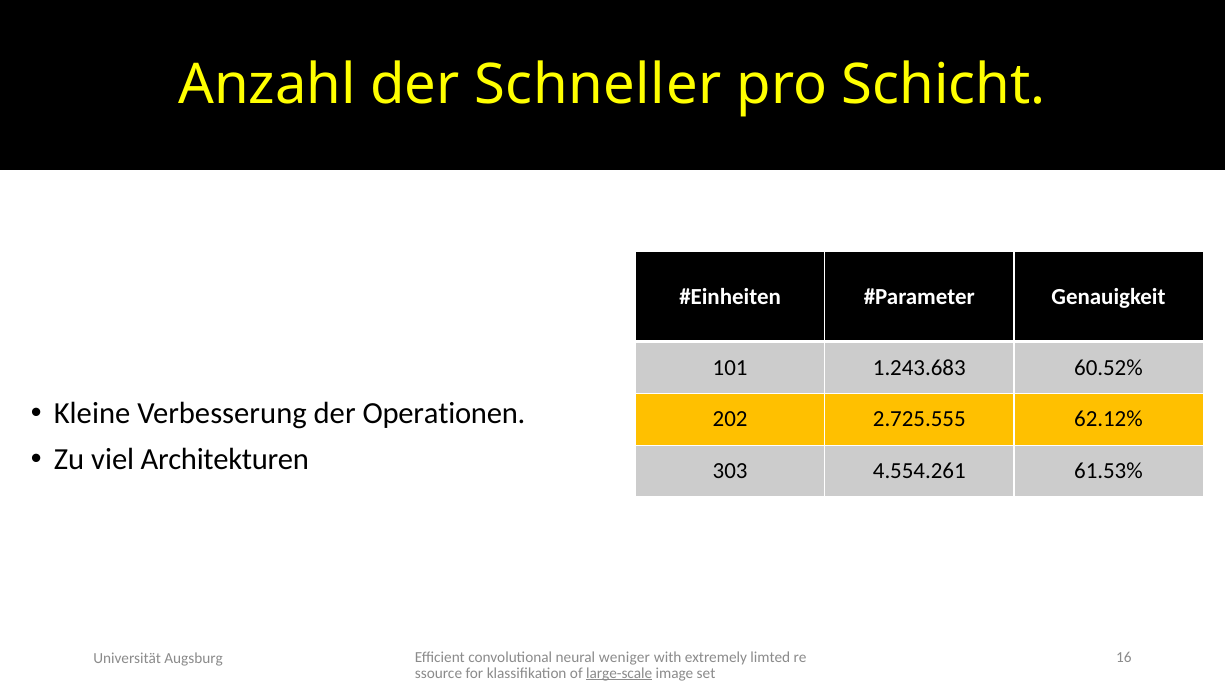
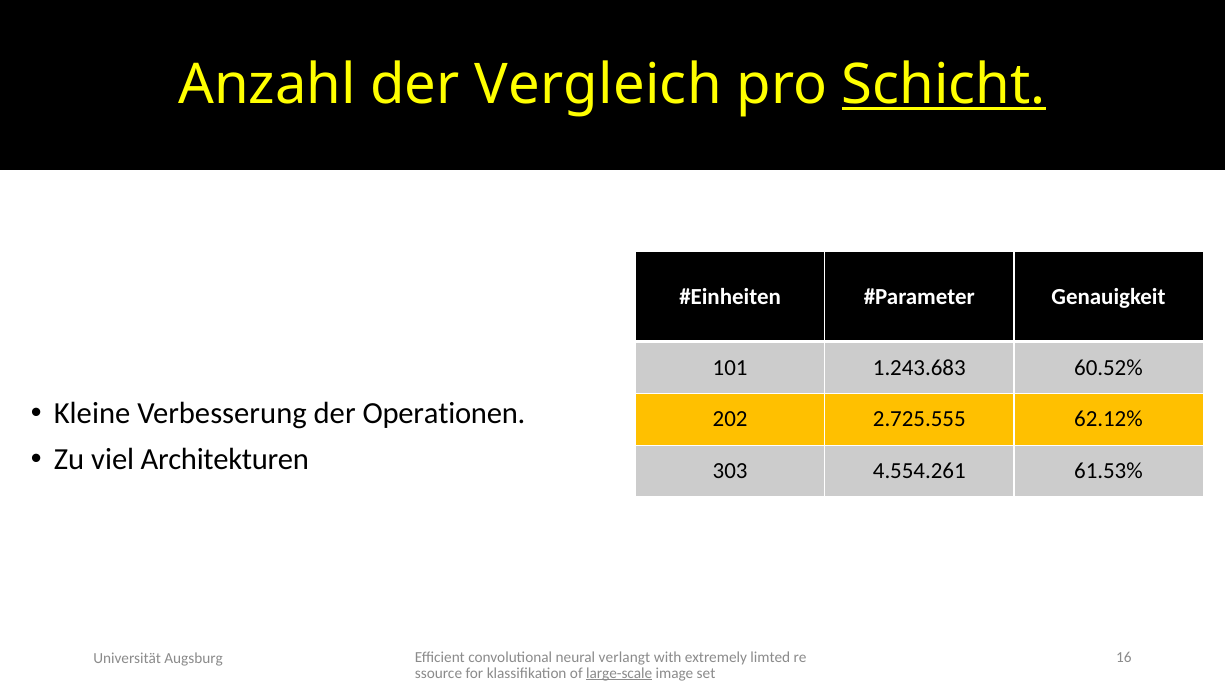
Schneller: Schneller -> Vergleich (598, 85)
Schicht underline: none -> present (944, 85)
weniger: weniger -> verlangt (624, 658)
